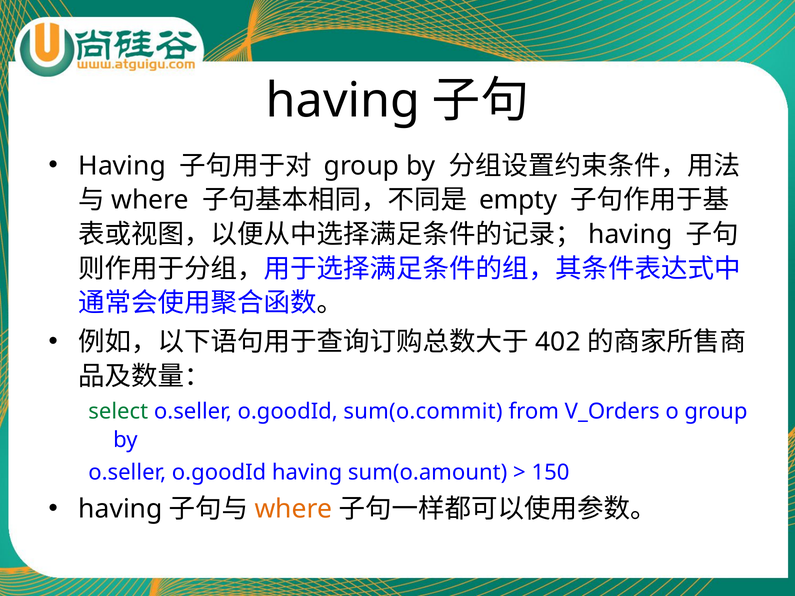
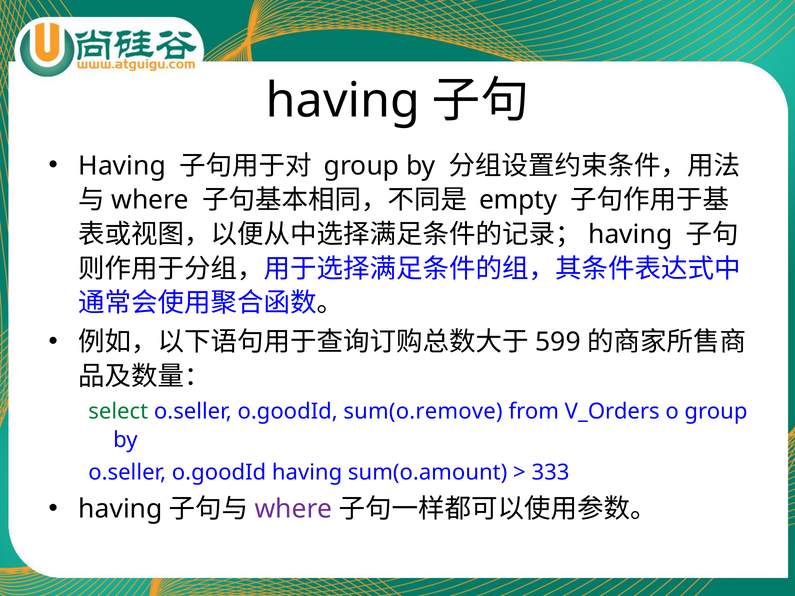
402: 402 -> 599 (558, 342)
sum(o.commit: sum(o.commit -> sum(o.remove (423, 412)
150: 150 -> 333 (551, 473)
where colour: orange -> purple (294, 509)
